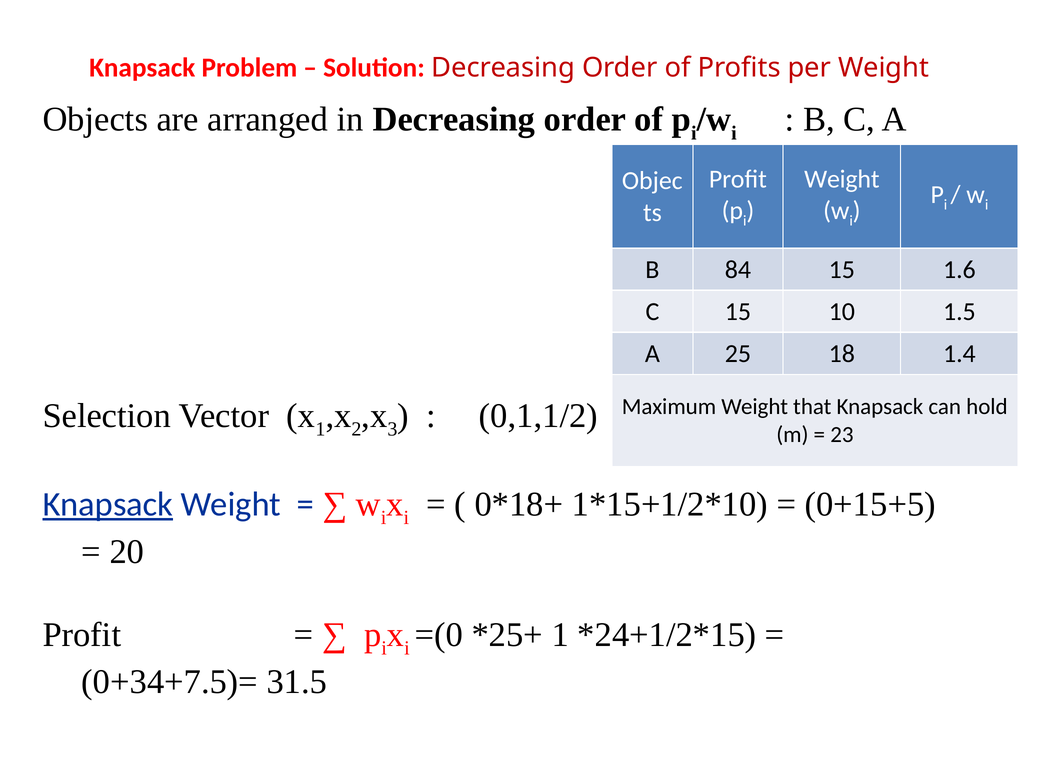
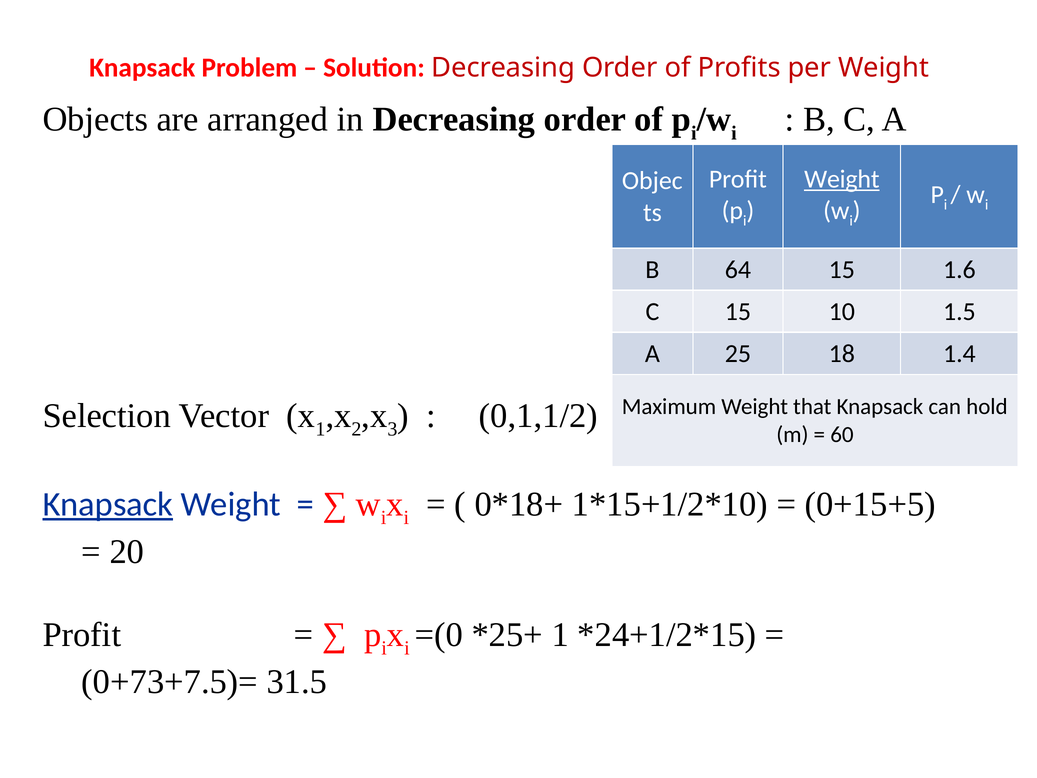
Weight underline: none -> present (842, 179)
84: 84 -> 64 (738, 269)
23: 23 -> 60 (842, 435)
0+34+7.5)=: 0+34+7.5)= -> 0+73+7.5)= (170, 682)
